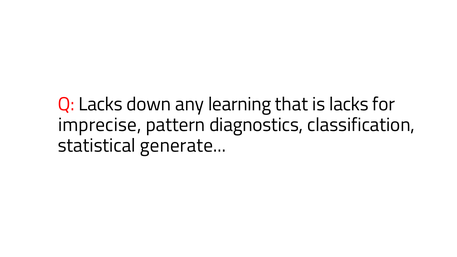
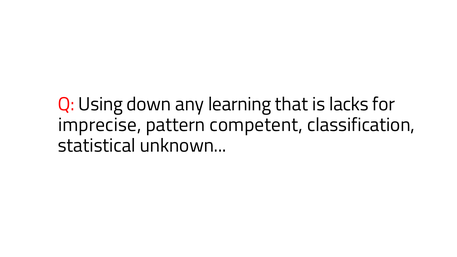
Q Lacks: Lacks -> Using (101, 104)
diagnostics: diagnostics -> competent (256, 125)
generate: generate -> unknown (183, 146)
